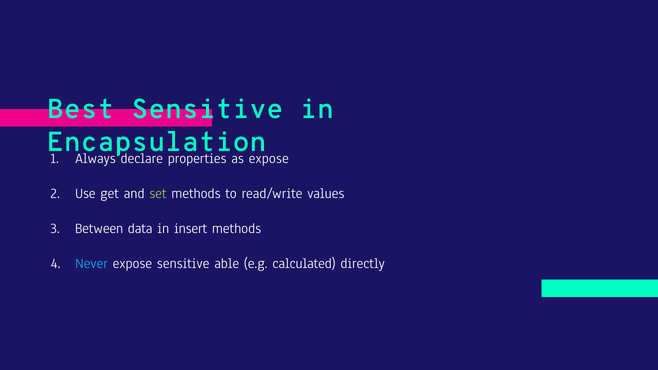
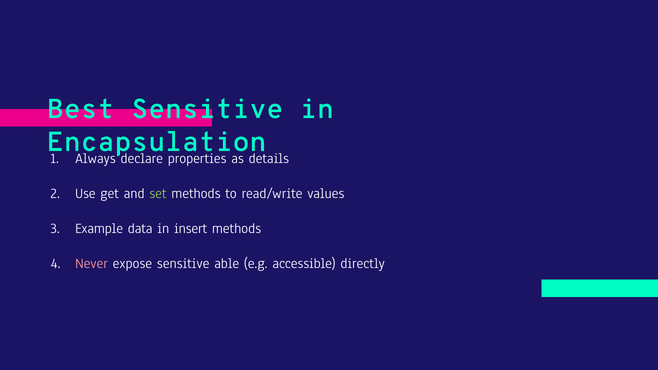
expose: expose -> details (269, 158)
Between: Between -> Example (99, 229)
Never colour: light blue -> pink (92, 264)
calculated: calculated -> accessible (304, 264)
